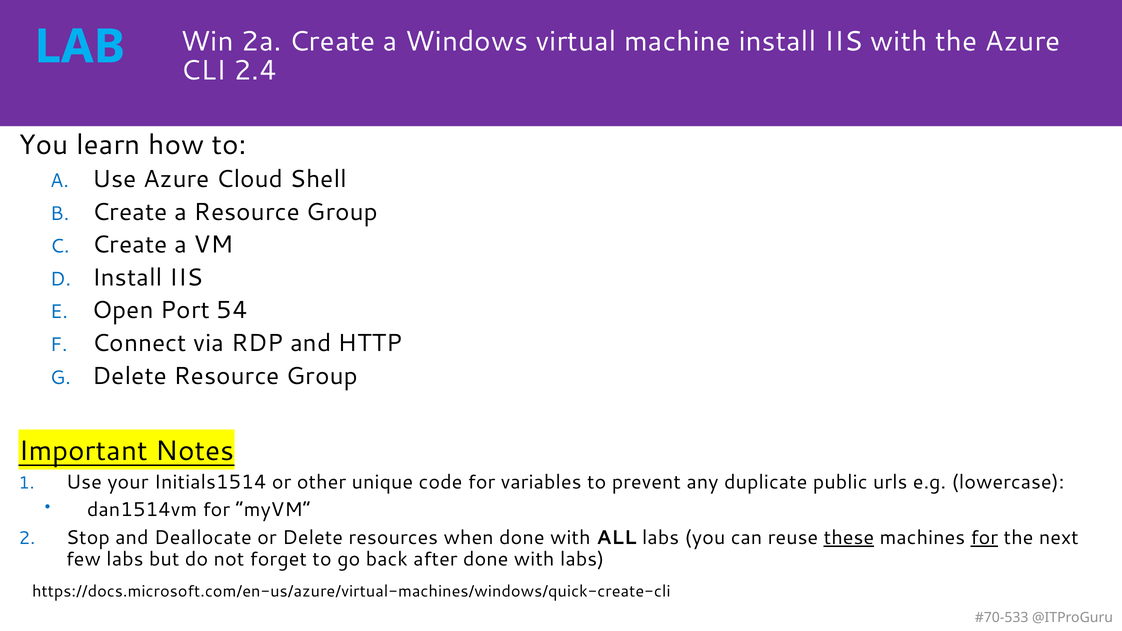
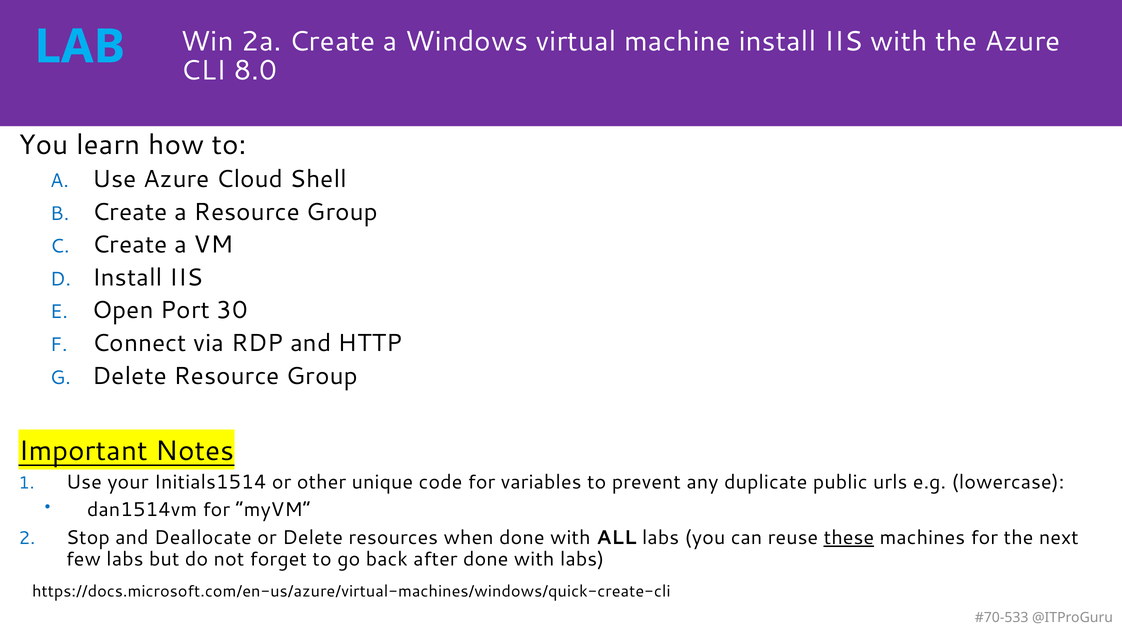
2.4: 2.4 -> 8.0 (255, 70)
54: 54 -> 30 (232, 310)
for underline: present -> none (984, 538)
